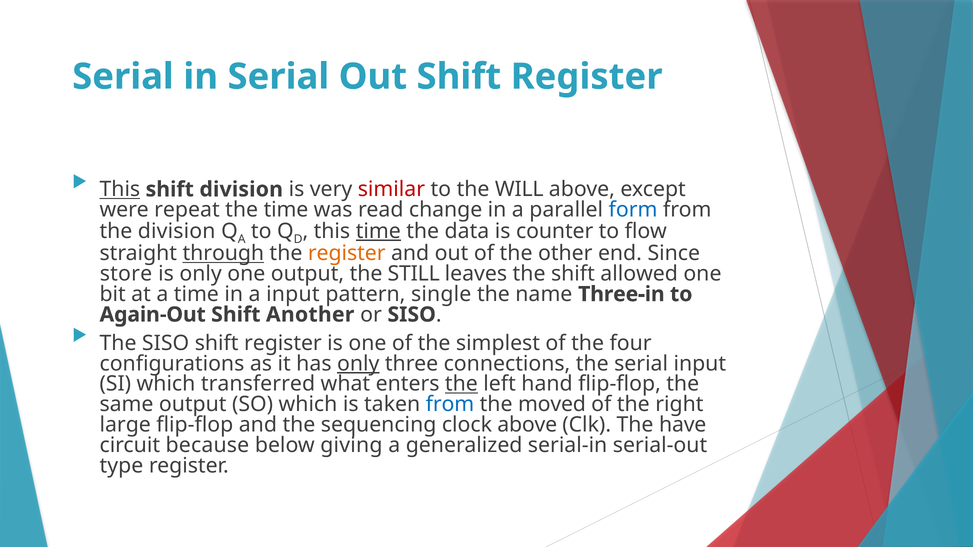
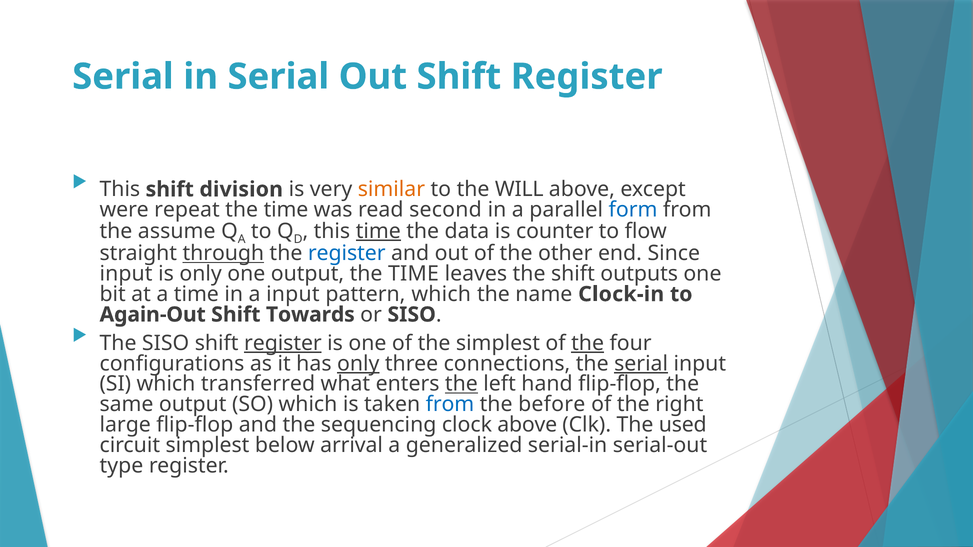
This underline: present -> none (120, 189)
similar colour: red -> orange (391, 189)
change: change -> second (445, 210)
the division: division -> assume (177, 231)
register colour: orange -> blue (347, 253)
store: store -> input (126, 274)
output the STILL: STILL -> TIME (413, 274)
allowed: allowed -> outputs (639, 274)
pattern single: single -> which (441, 294)
Three-in: Three-in -> Clock-in (621, 294)
Another: Another -> Towards (310, 315)
register underline: none -> present (283, 343)
the underline: none -> present (588, 343)
serial underline: none -> present (641, 364)
moved: moved -> before (552, 405)
have: have -> used (683, 425)
circuit because: because -> simplest (208, 445)
giving: giving -> arrival (352, 445)
